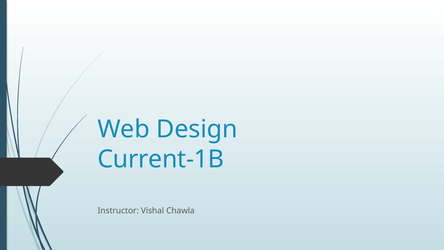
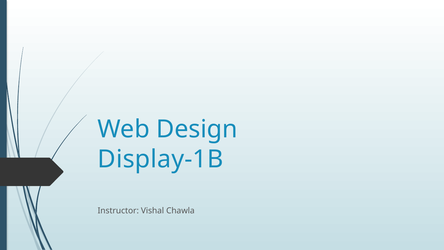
Current-1B: Current-1B -> Display-1B (160, 159)
